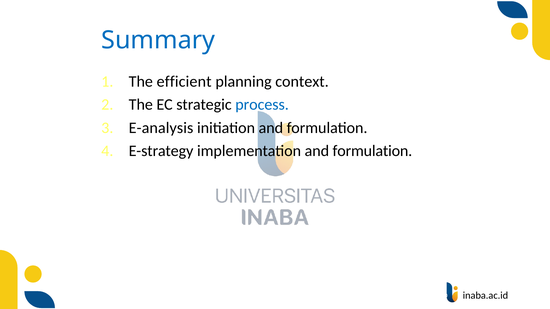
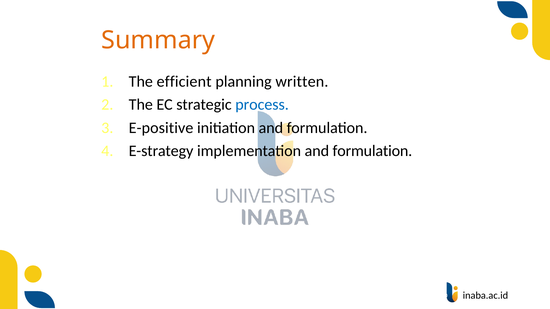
Summary colour: blue -> orange (158, 40)
context: context -> written (302, 82)
E-analysis: E-analysis -> E-positive (161, 128)
